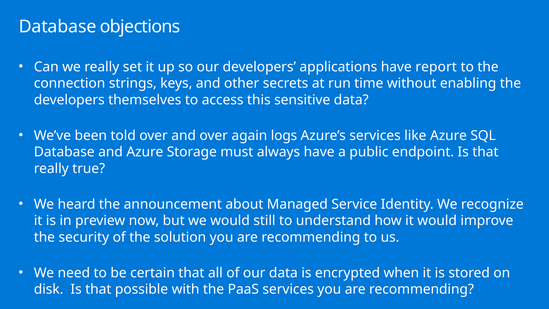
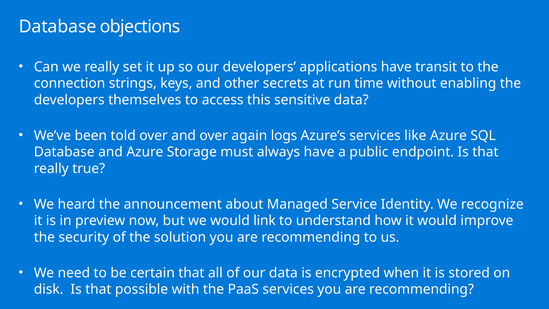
report: report -> transit (436, 67)
still: still -> link (265, 221)
